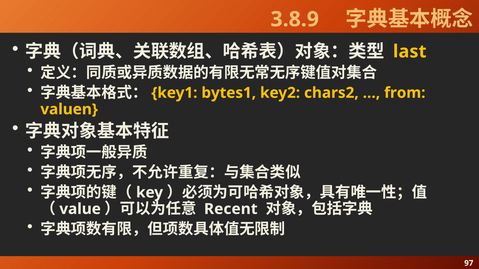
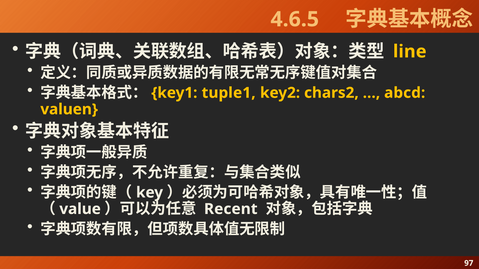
3.8.9: 3.8.9 -> 4.6.5 (295, 19)
last: last -> line (410, 52)
bytes1: bytes1 -> tuple1 (229, 93)
from: from -> abcd (405, 93)
